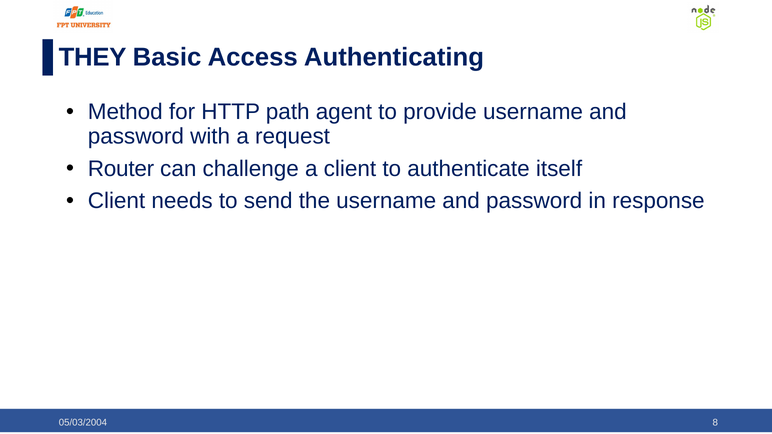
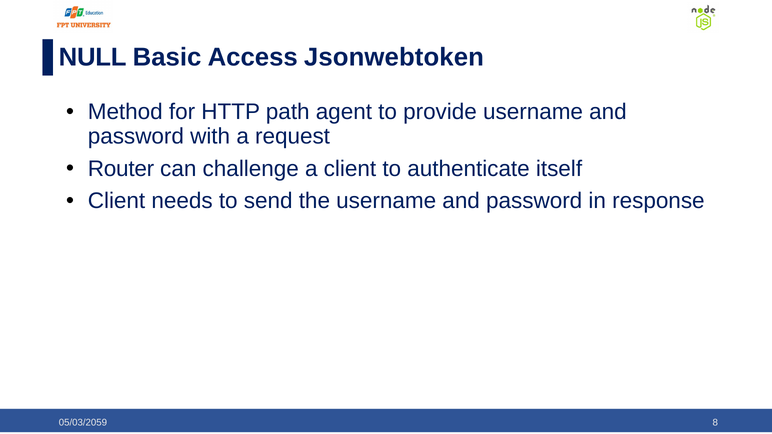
THEY: THEY -> NULL (93, 57)
Authenticating: Authenticating -> Jsonwebtoken (394, 57)
05/03/2004: 05/03/2004 -> 05/03/2059 (83, 423)
